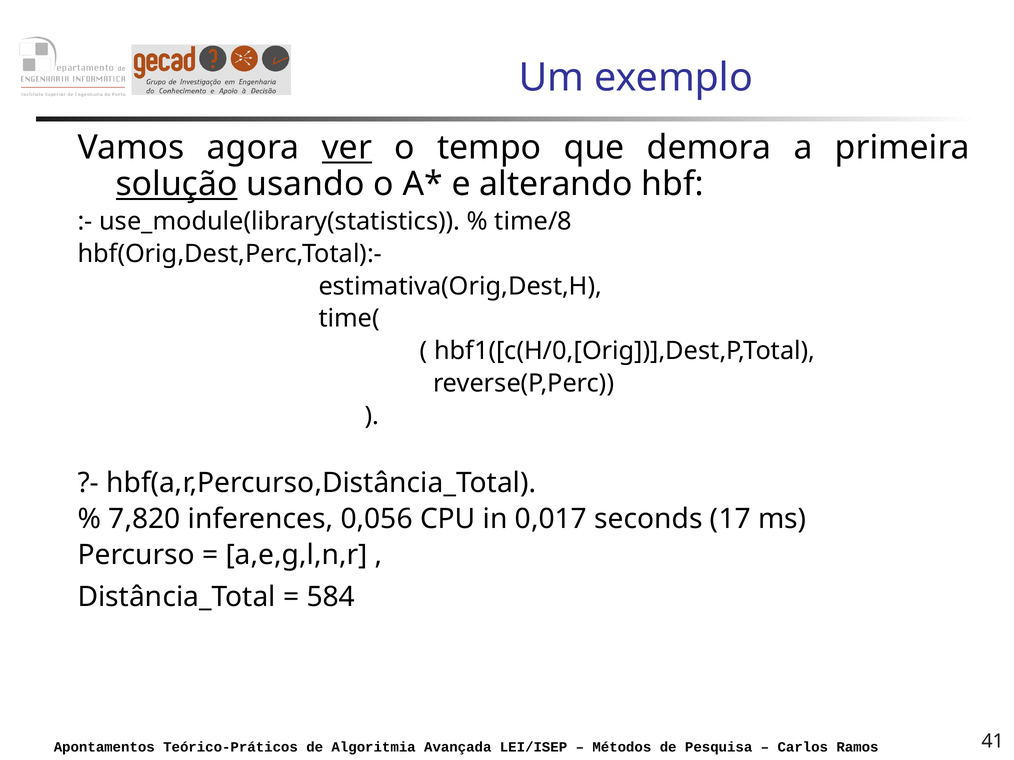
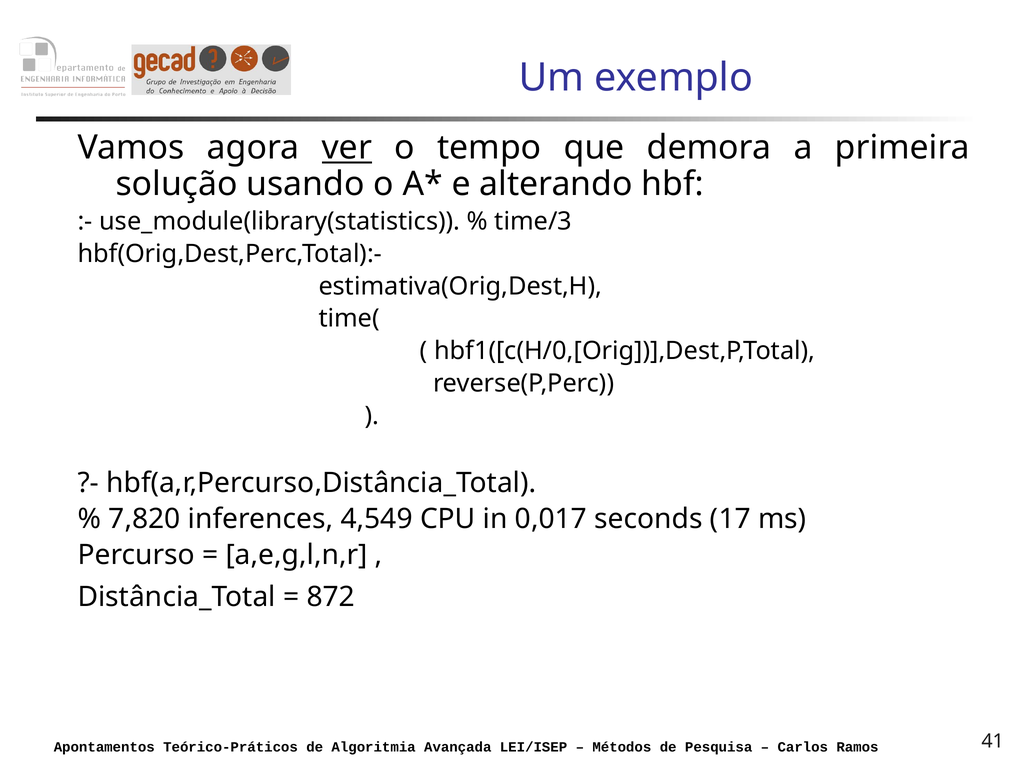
solução underline: present -> none (177, 184)
time/8: time/8 -> time/3 (533, 221)
0,056: 0,056 -> 4,549 (377, 519)
584: 584 -> 872 (331, 597)
